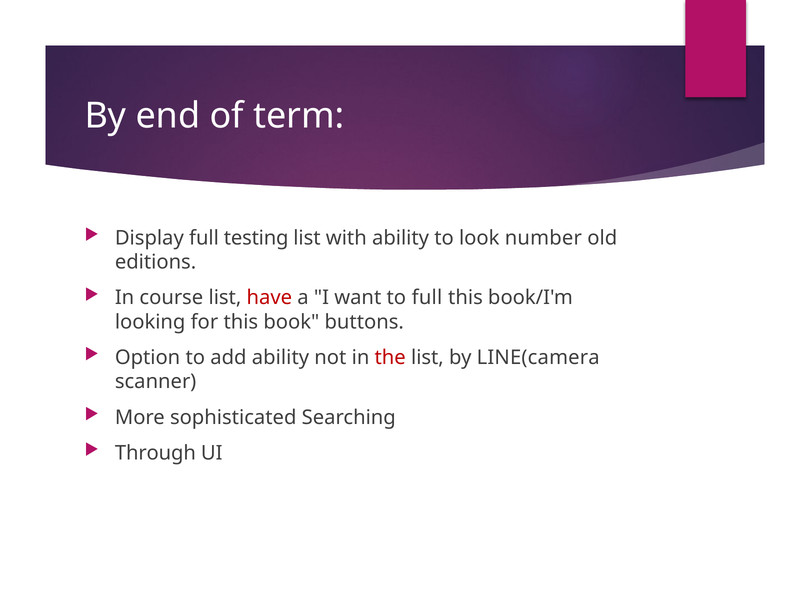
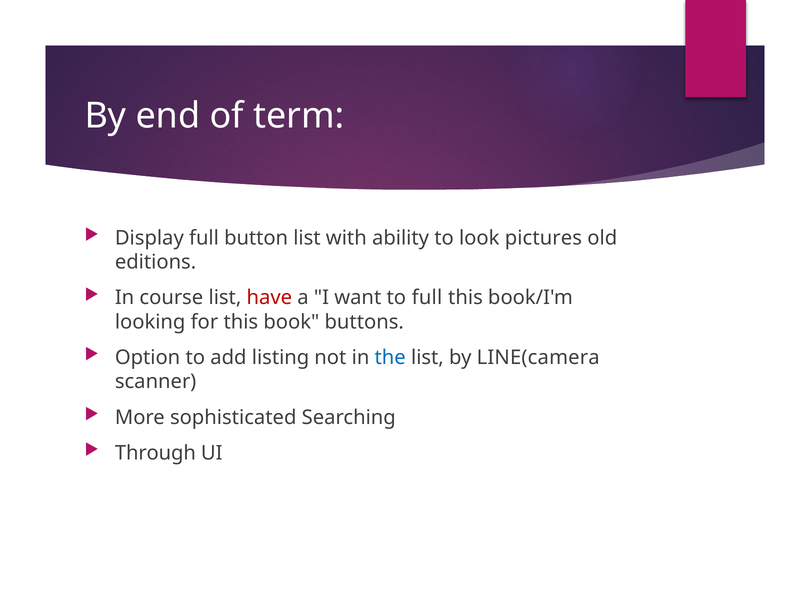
testing: testing -> button (256, 238)
number: number -> pictures (543, 238)
add ability: ability -> listing (281, 357)
the colour: red -> blue (390, 357)
